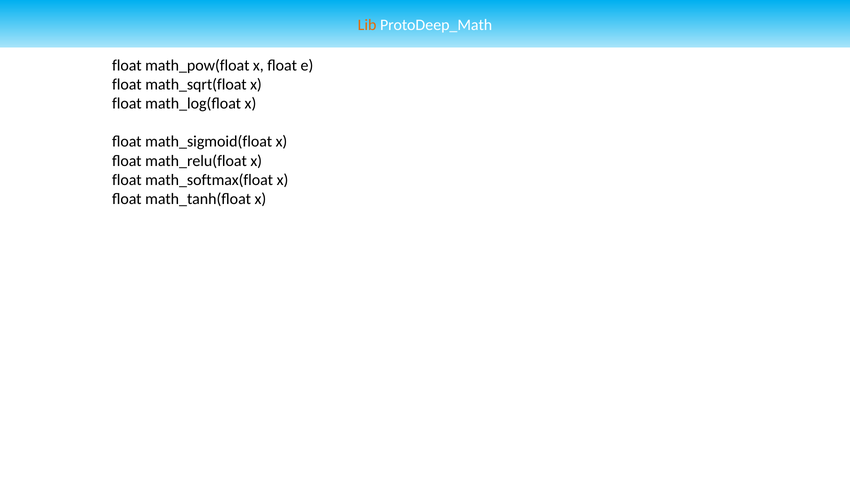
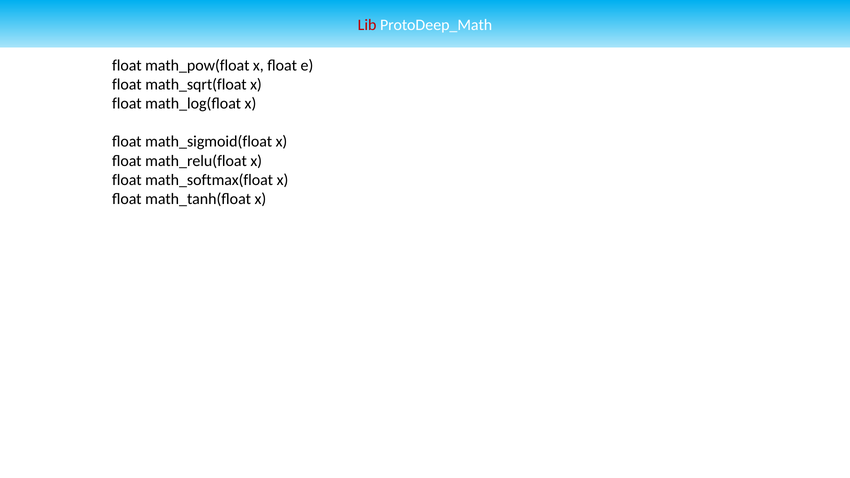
Lib colour: orange -> red (367, 25)
